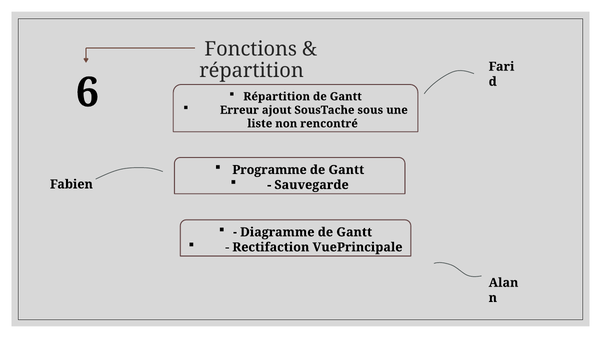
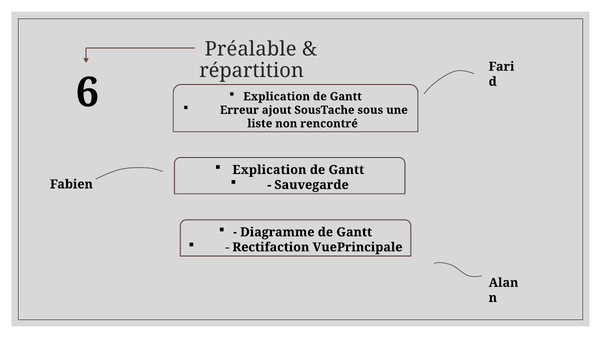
Fonctions: Fonctions -> Préalable (251, 49)
Répartition: Répartition -> Explication (277, 97)
Programme: Programme -> Explication (269, 170)
